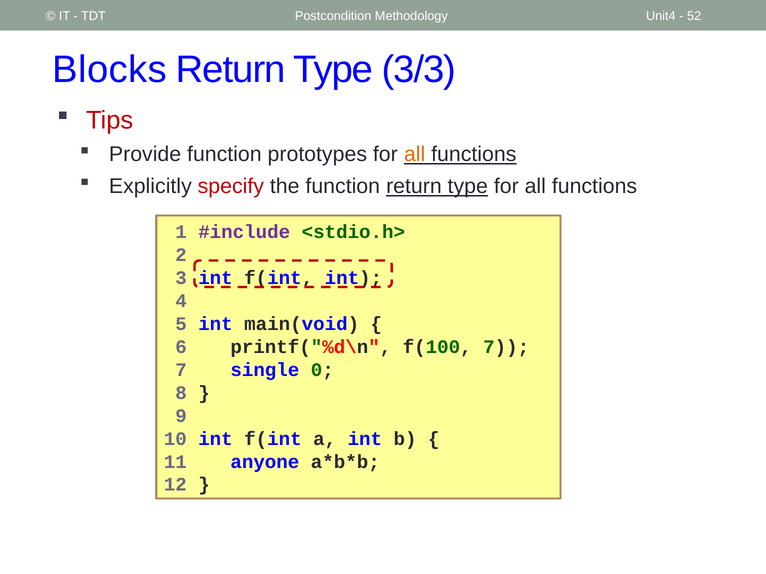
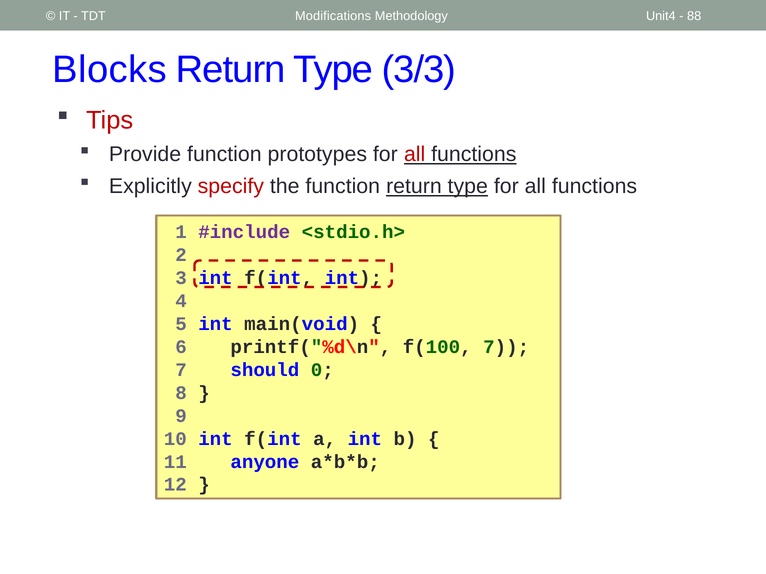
Postcondition: Postcondition -> Modifications (333, 16)
52: 52 -> 88 (694, 16)
all colour: orange -> red (415, 155)
single: single -> should (265, 370)
